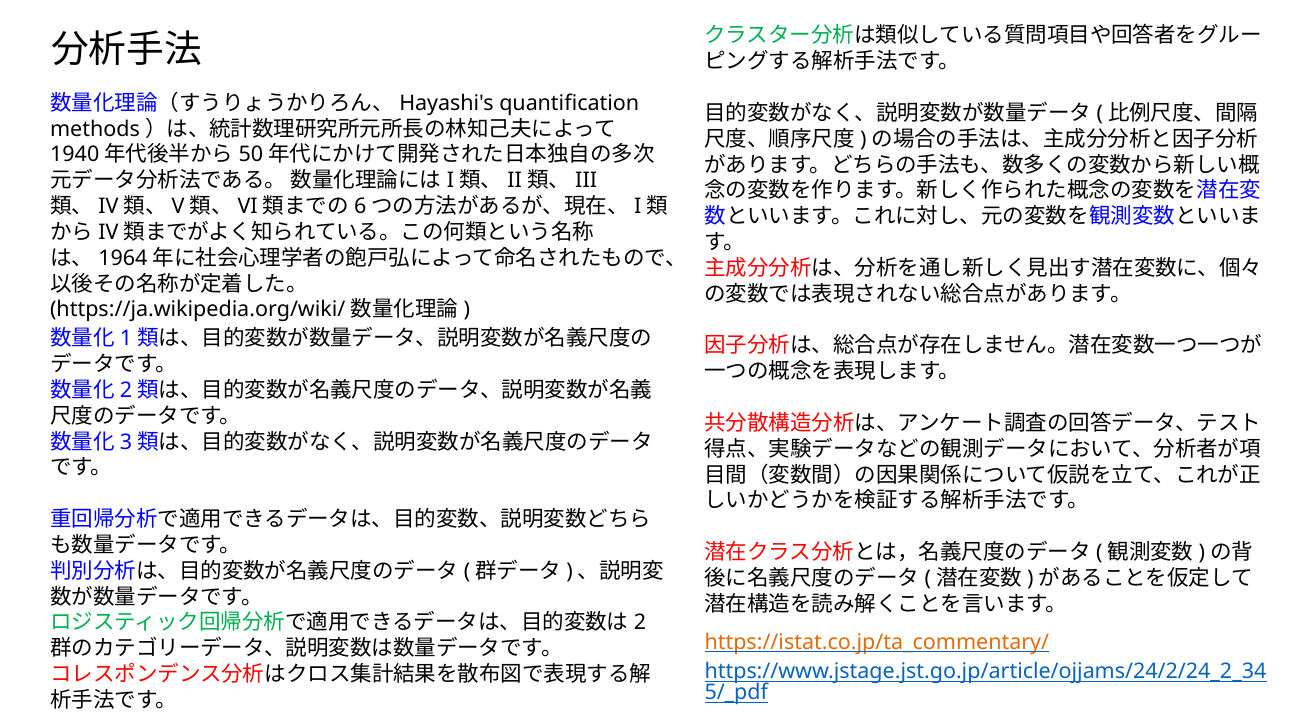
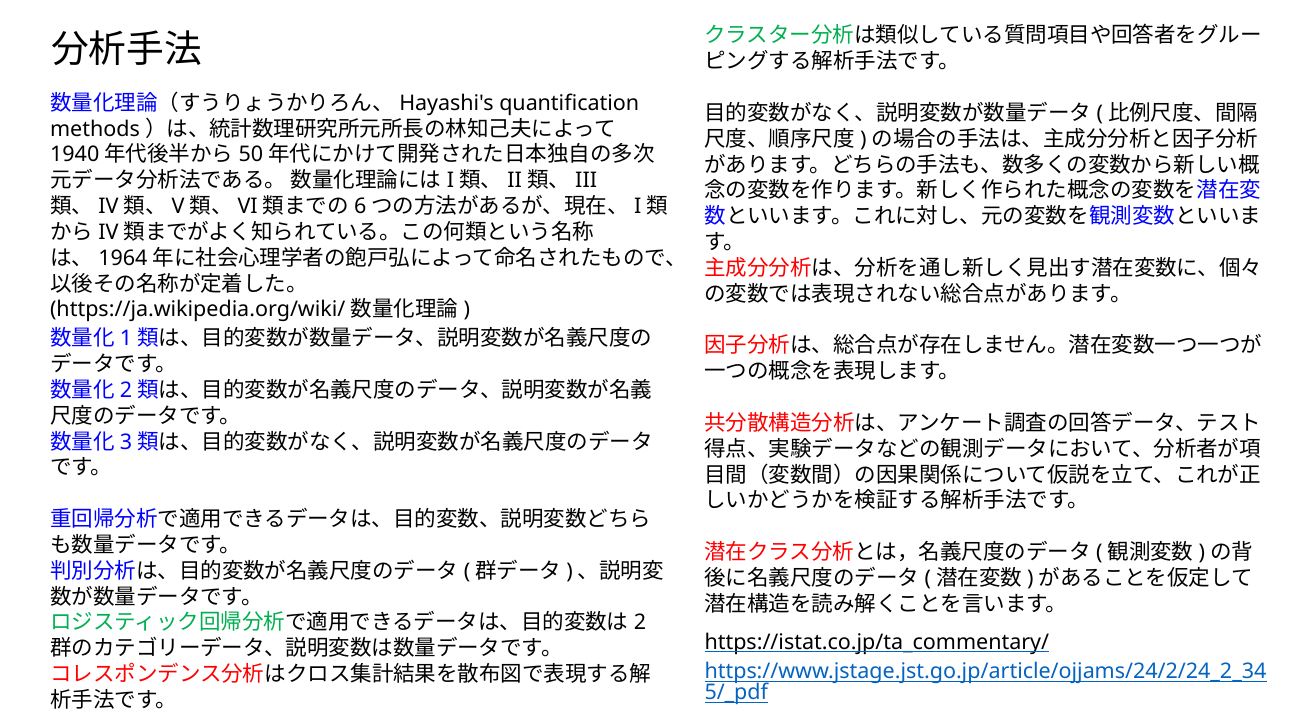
https://istat.co.jp/ta_commentary/ colour: orange -> black (877, 642)
